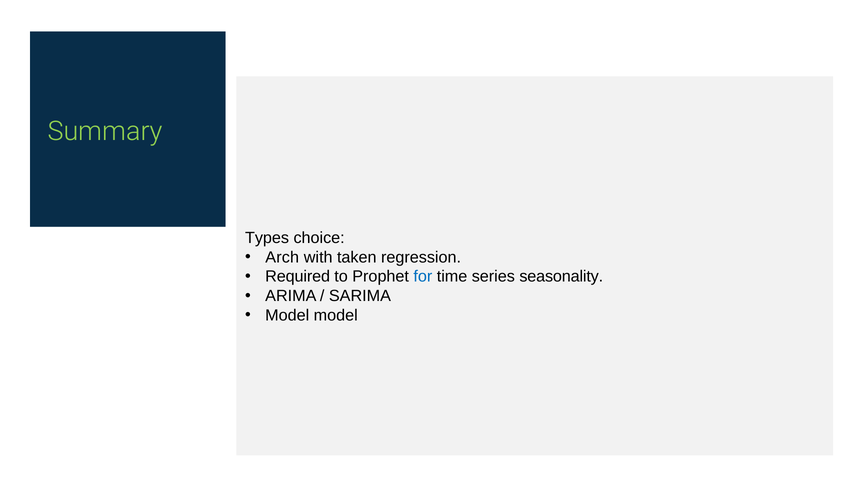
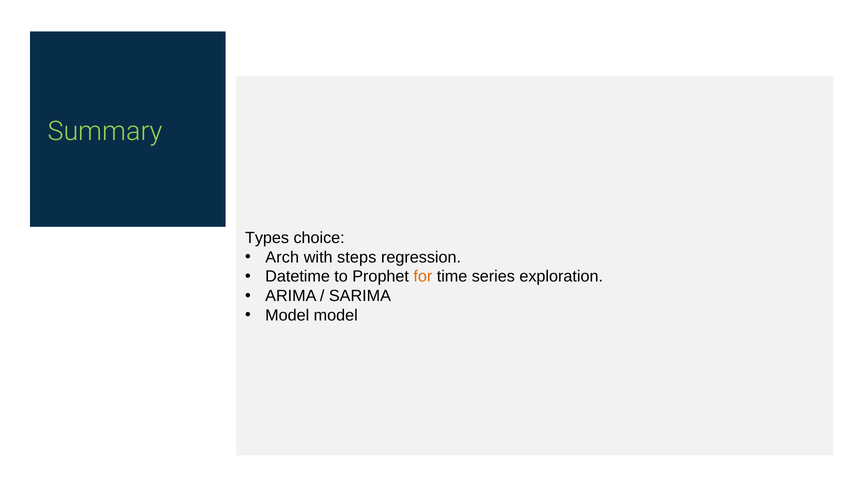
taken: taken -> steps (357, 257)
Required: Required -> Datetime (298, 277)
for colour: blue -> orange (423, 277)
seasonality: seasonality -> exploration (561, 277)
